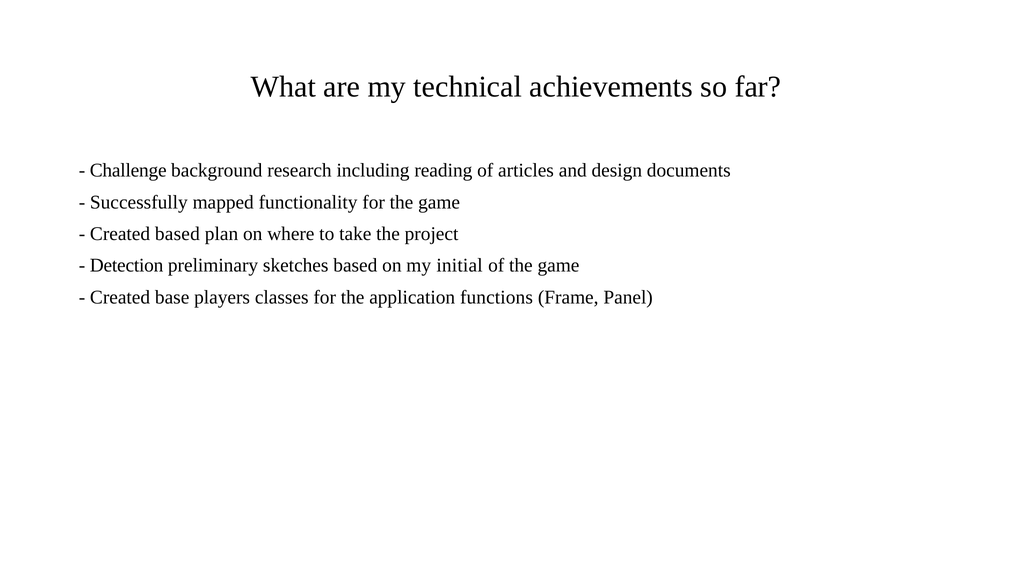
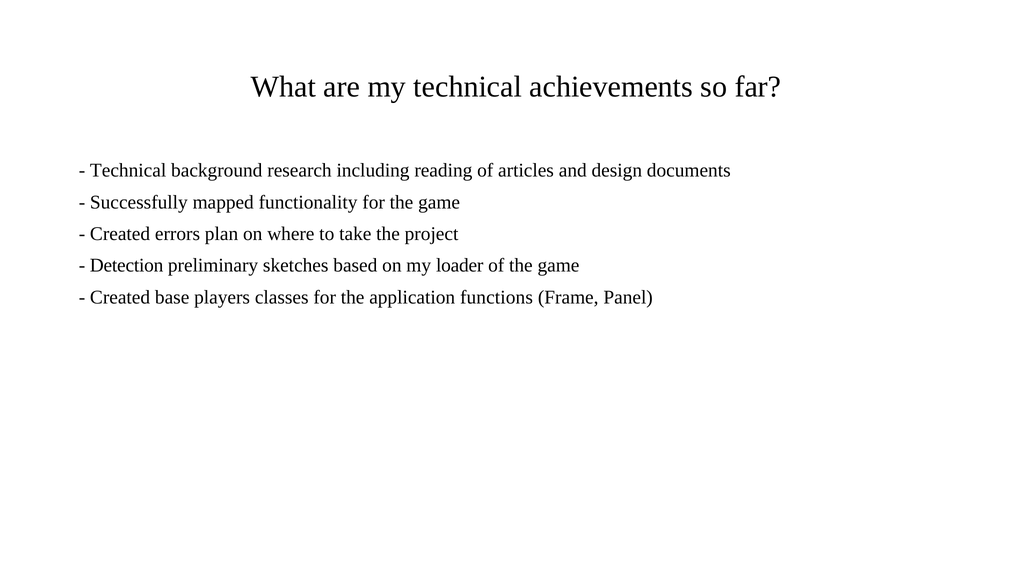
Challenge: Challenge -> Technical (128, 170)
Created based: based -> errors (178, 234)
initial: initial -> loader (460, 266)
